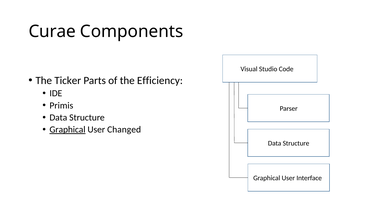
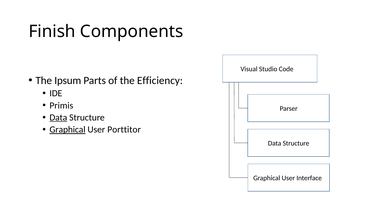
Curae: Curae -> Finish (52, 31)
Ticker: Ticker -> Ipsum (68, 80)
Data underline: none -> present (58, 117)
Changed: Changed -> Porttitor (124, 129)
